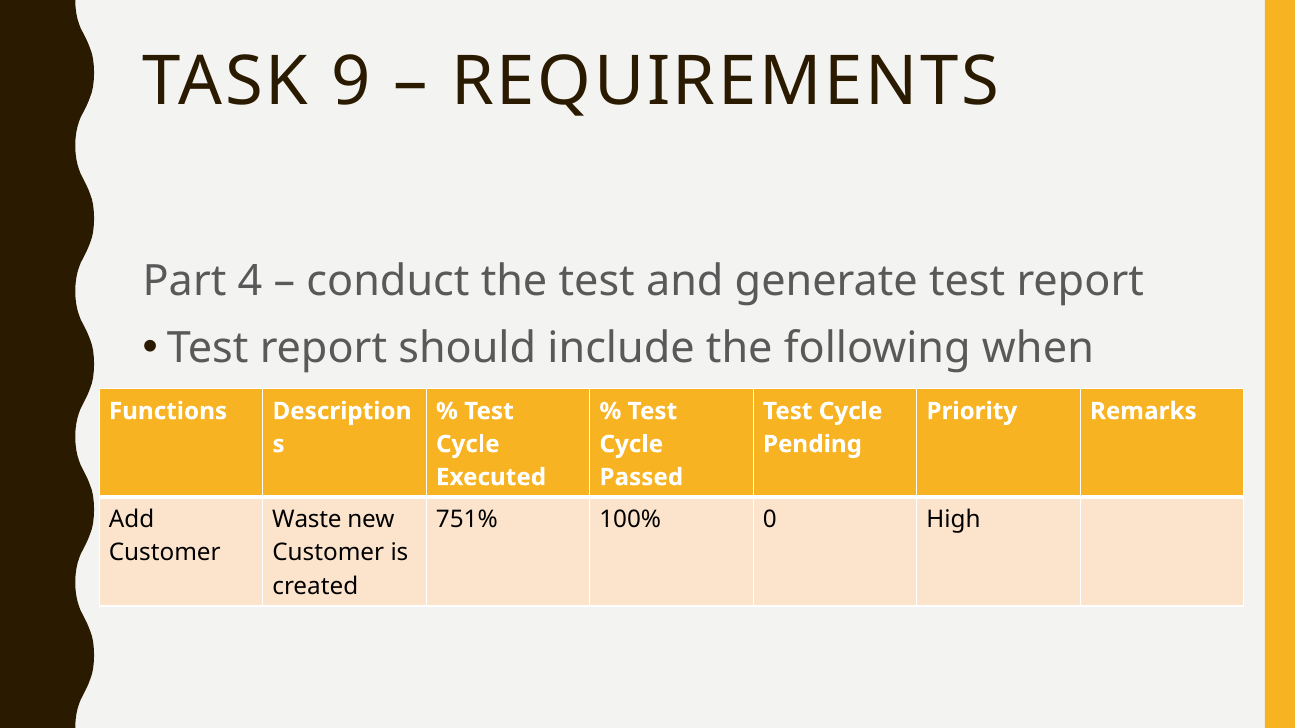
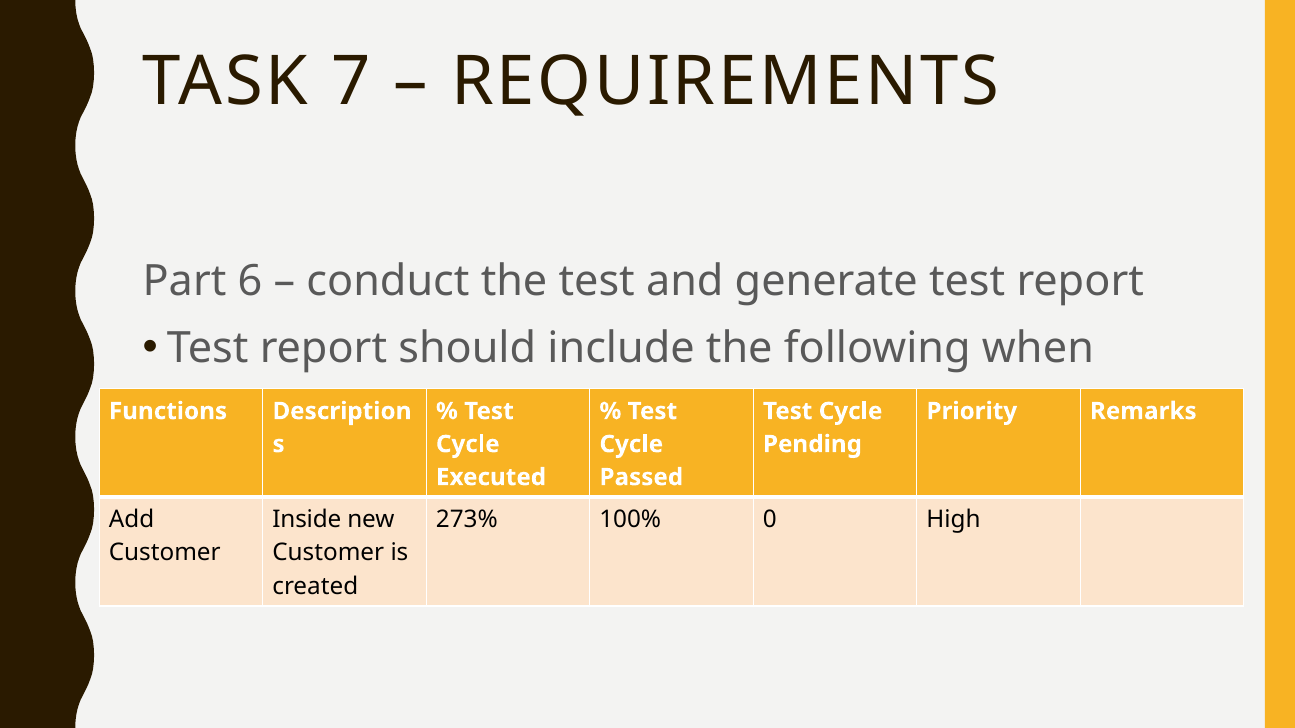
9: 9 -> 7 (351, 82)
4: 4 -> 6 (250, 282)
Waste: Waste -> Inside (307, 520)
751%: 751% -> 273% (467, 520)
